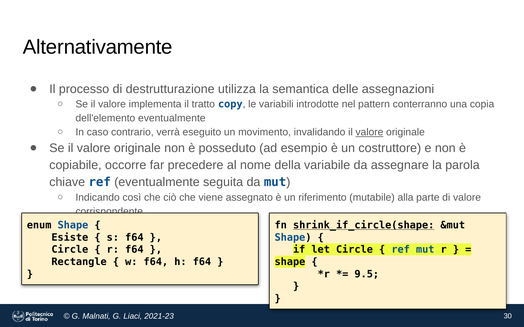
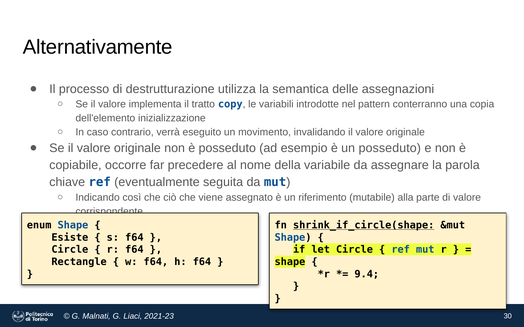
dell'elemento eventualmente: eventualmente -> inizializzazione (172, 118)
valore underline: present -> none (369, 132)
un costruttore: costruttore -> posseduto (390, 148)
9.5: 9.5 -> 9.4 (367, 274)
